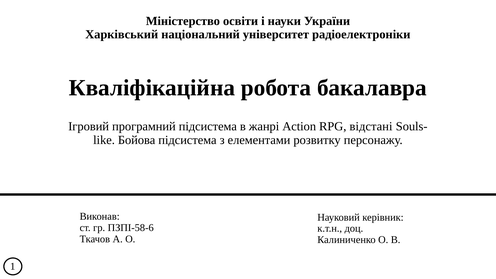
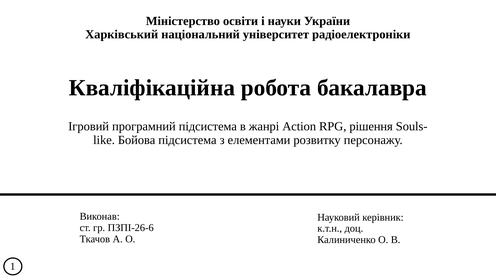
відстані: відстані -> рішення (371, 127)
ПЗПІ-58-6: ПЗПІ-58-6 -> ПЗПІ-26-6 (131, 228)
